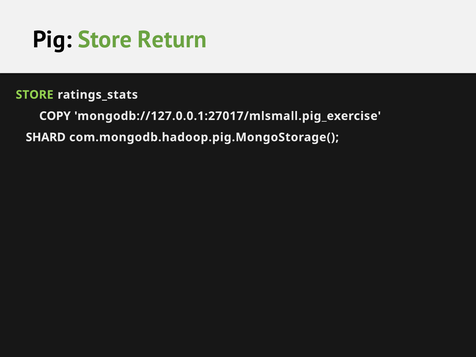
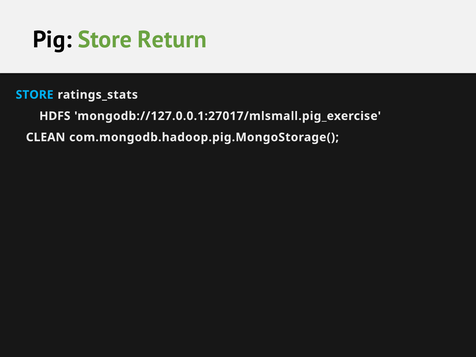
STORE colour: light green -> light blue (35, 95)
COPY: COPY -> HDFS (55, 116)
SHARD: SHARD -> CLEAN (46, 137)
